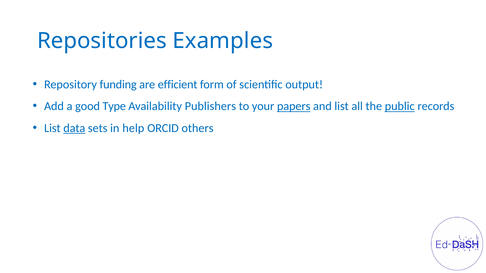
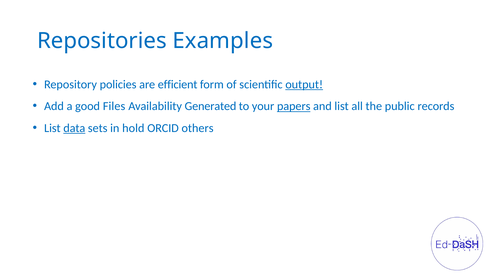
funding: funding -> policies (118, 85)
output underline: none -> present (304, 85)
Type: Type -> Files (114, 106)
Publishers: Publishers -> Generated (210, 106)
public underline: present -> none (400, 106)
help: help -> hold (133, 128)
